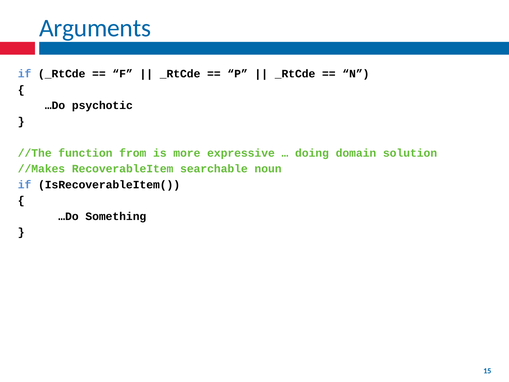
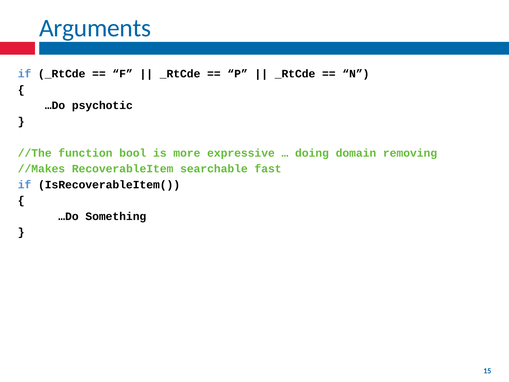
from: from -> bool (133, 153)
solution: solution -> removing (410, 153)
noun: noun -> fast (268, 169)
